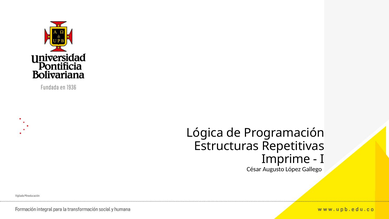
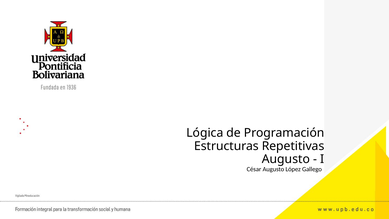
Imprime: Imprime -> Augusto (286, 159)
